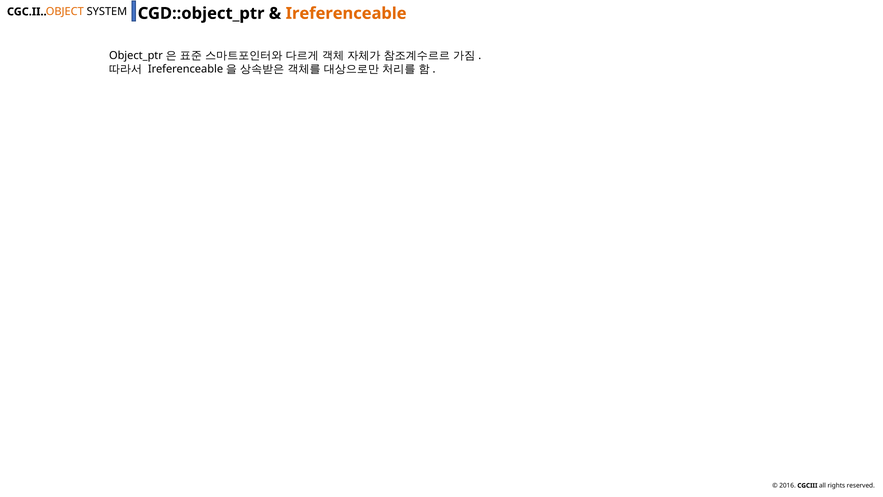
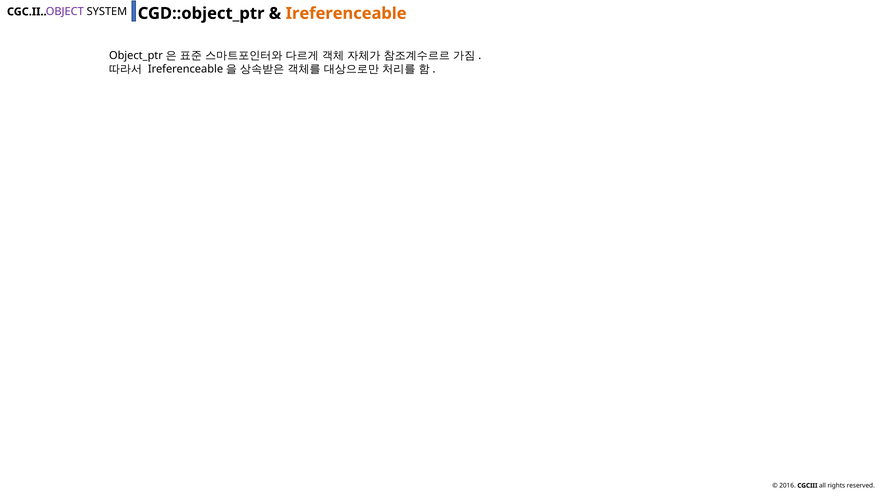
OBJECT colour: orange -> purple (65, 12)
